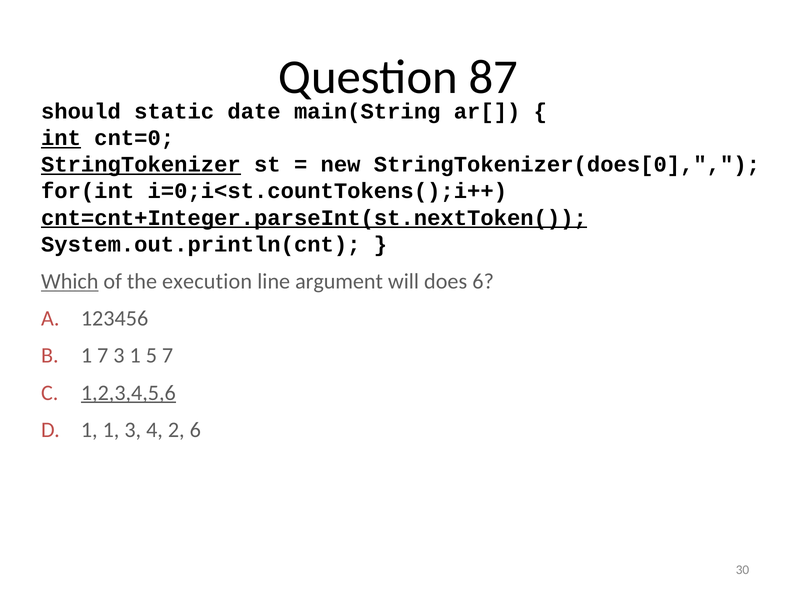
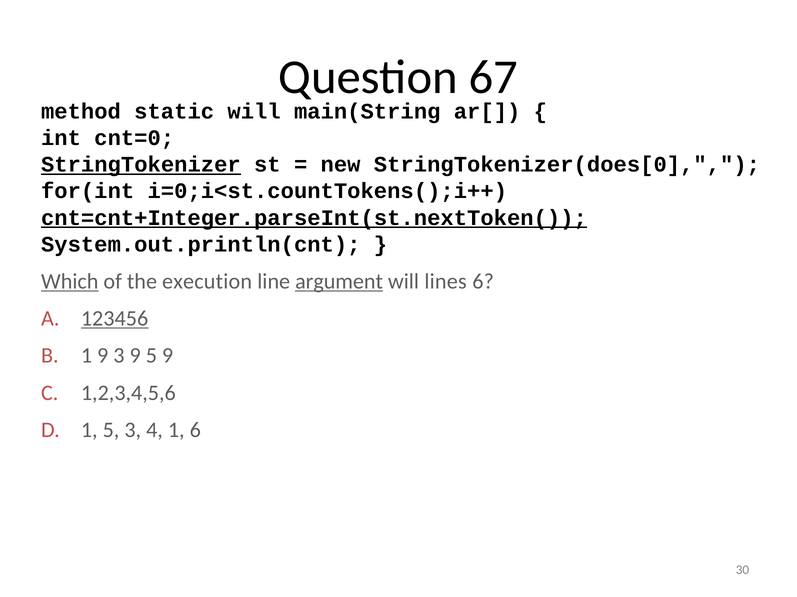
87: 87 -> 67 (493, 77)
should: should -> method (81, 112)
static date: date -> will (254, 112)
int underline: present -> none (61, 138)
argument underline: none -> present (339, 282)
does: does -> lines (446, 282)
123456 underline: none -> present (115, 319)
1 7: 7 -> 9 (103, 356)
3 1: 1 -> 9 (135, 356)
5 7: 7 -> 9 (168, 356)
1,2,3,4,5,6 underline: present -> none (128, 393)
1 1: 1 -> 5 (111, 431)
4 2: 2 -> 1 (176, 431)
